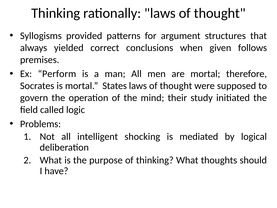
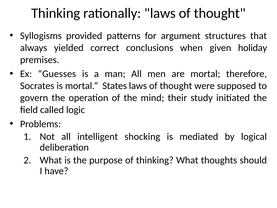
follows: follows -> holiday (253, 48)
Perform: Perform -> Guesses (57, 74)
